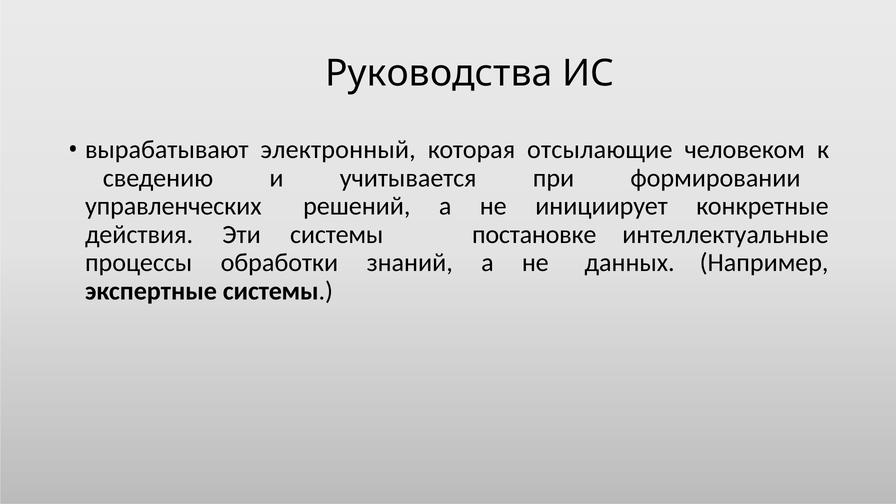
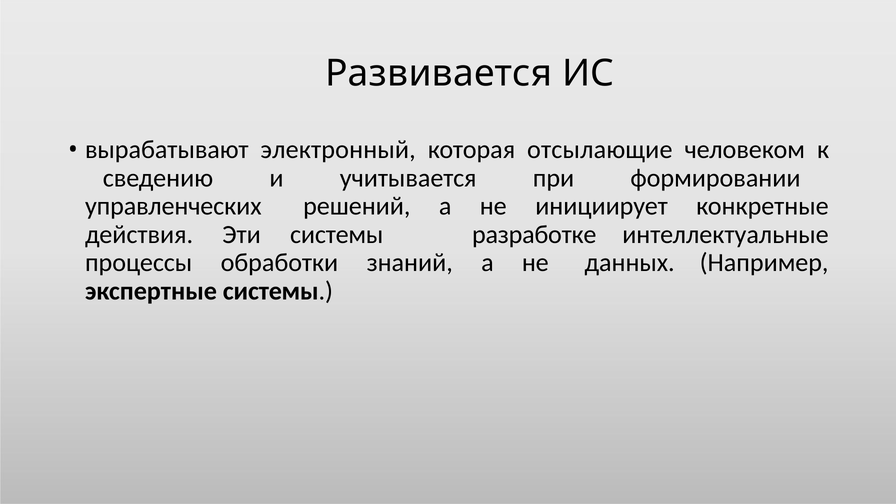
Руководства: Руководства -> Развивается (439, 74)
постановке: постановке -> разработке (534, 234)
